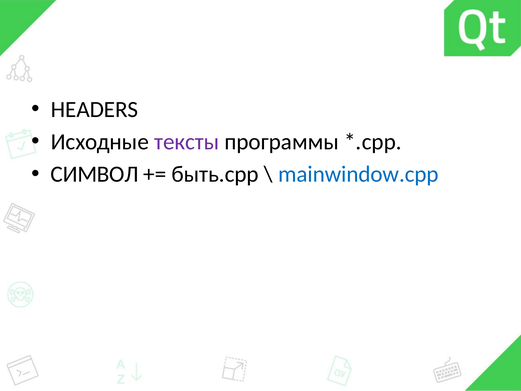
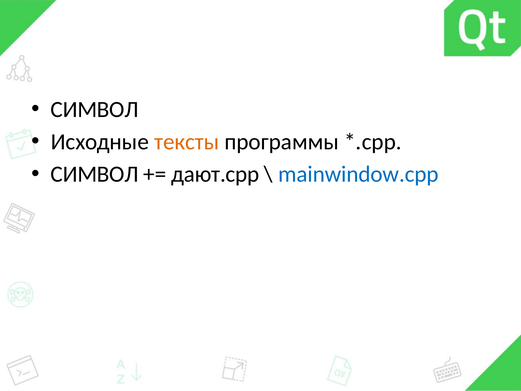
HEADERS: HEADERS -> СИМВОЛ (95, 109)
тексты colour: purple -> orange (187, 142)
быть.cpp: быть.cpp -> дают.cpp (215, 174)
